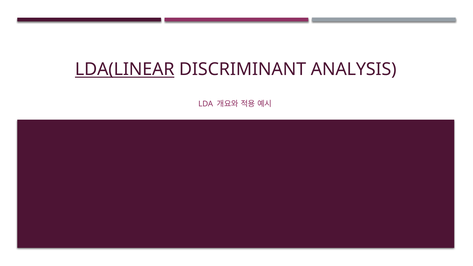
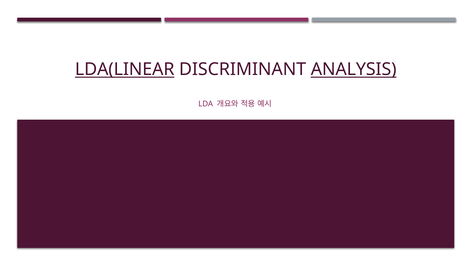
ANALYSIS underline: none -> present (354, 69)
